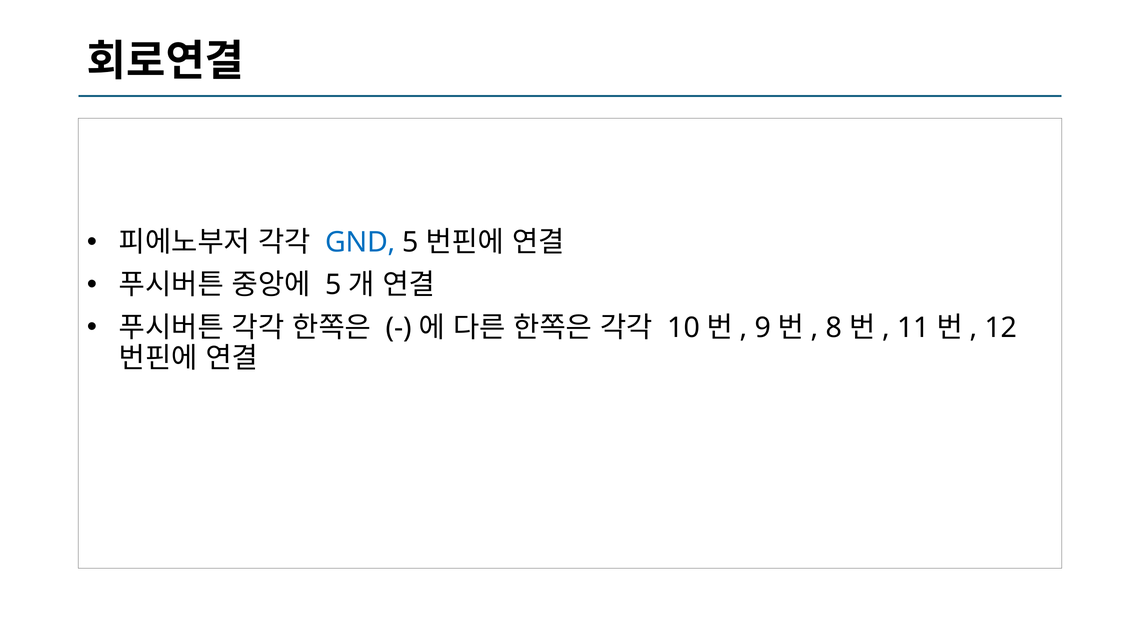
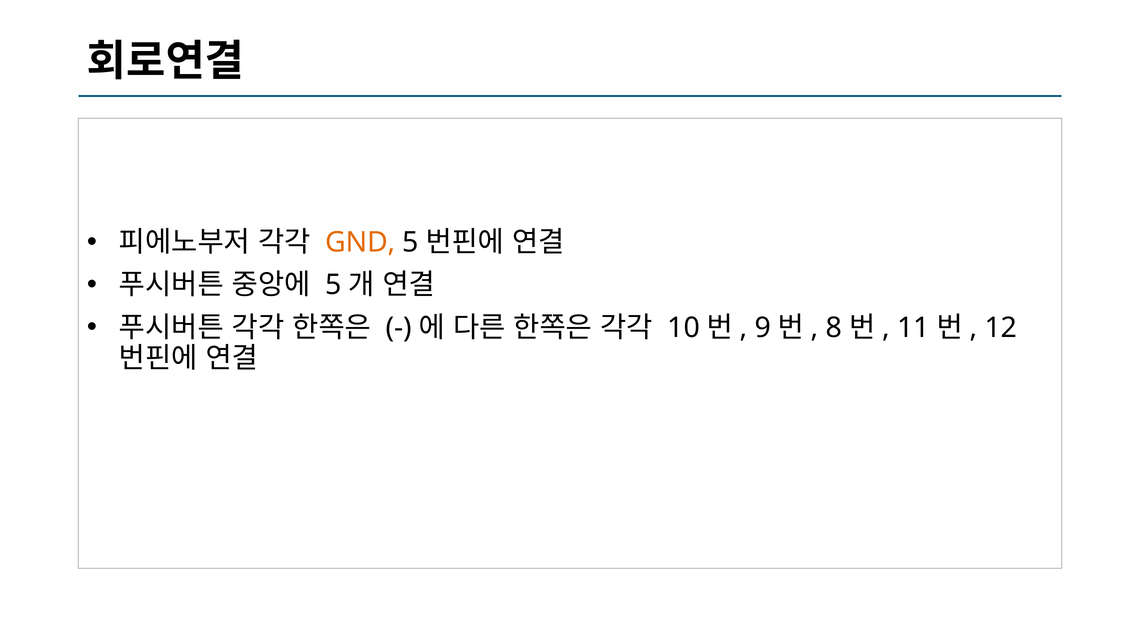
GND colour: blue -> orange (360, 243)
